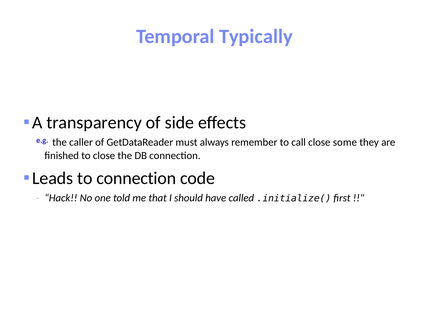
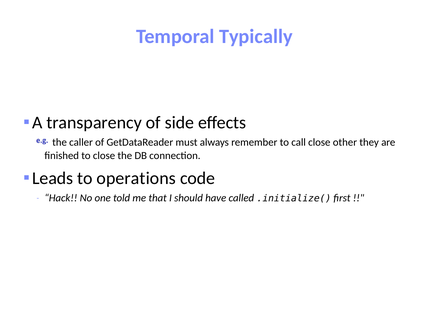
some: some -> other (345, 142)
to connection: connection -> operations (136, 178)
